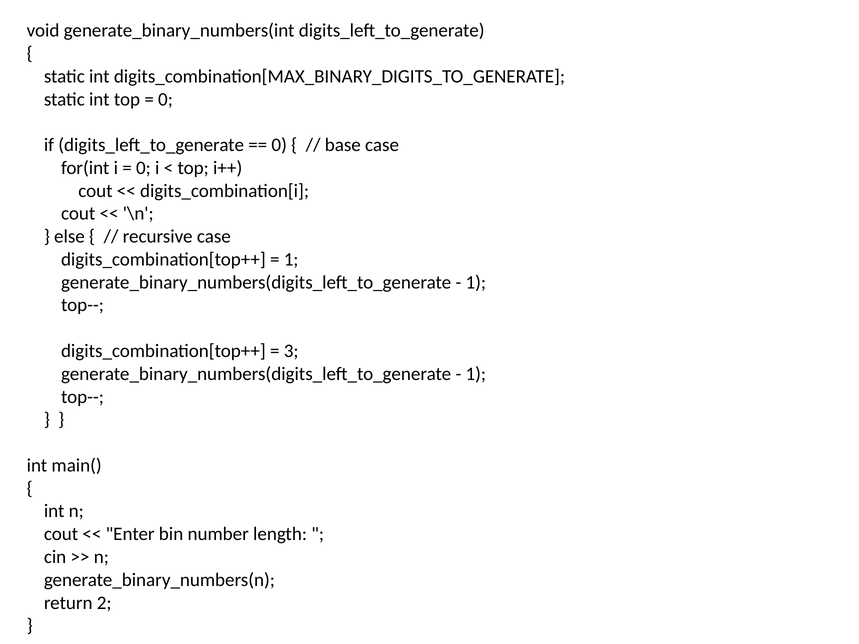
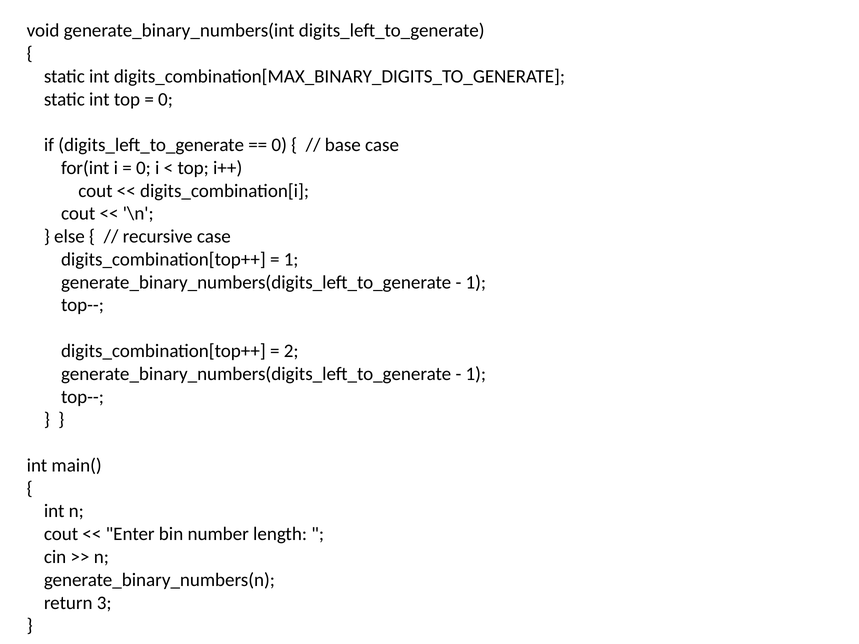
3: 3 -> 2 (291, 351)
2: 2 -> 3 (104, 603)
